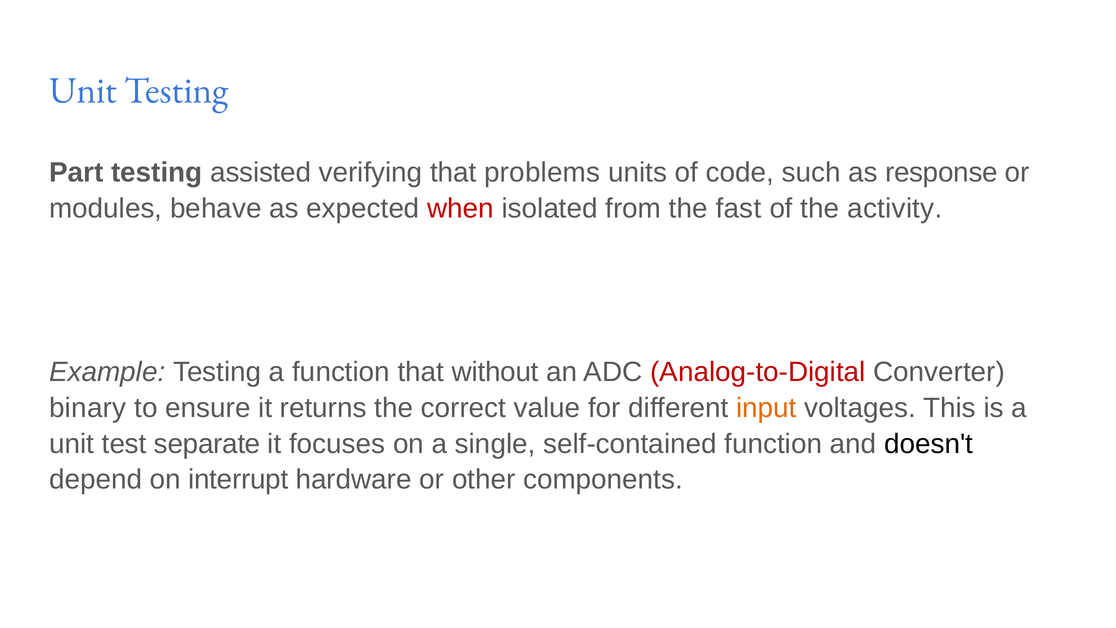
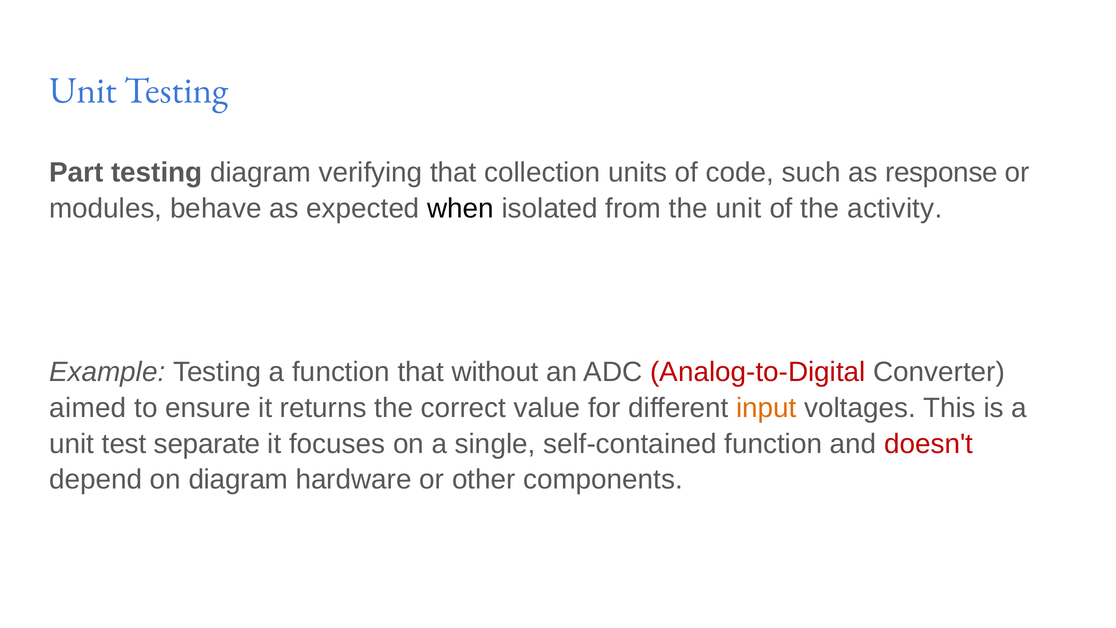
testing assisted: assisted -> diagram (261, 173)
problems: problems -> collection (542, 173)
when colour: red -> black (461, 208)
the fast: fast -> unit (738, 208)
binary: binary -> aimed (88, 408)
doesn't colour: black -> red (929, 444)
on interrupt: interrupt -> diagram (238, 480)
